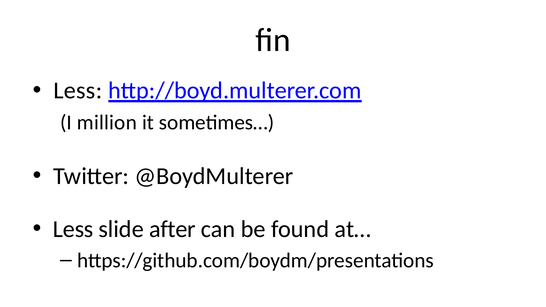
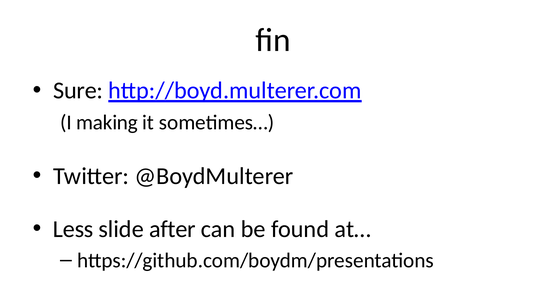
Less: Less -> Sure (78, 91)
million: million -> making (107, 123)
